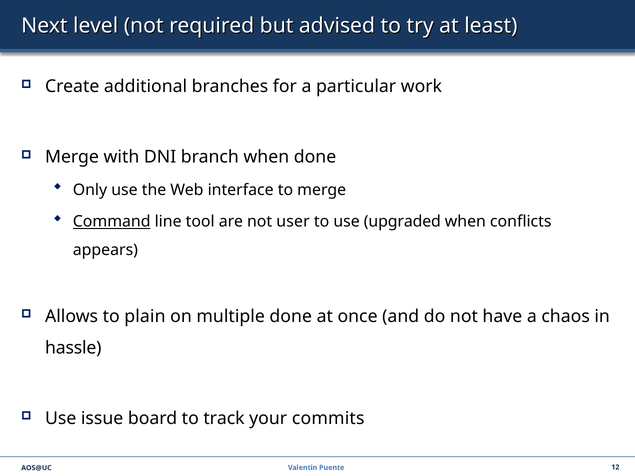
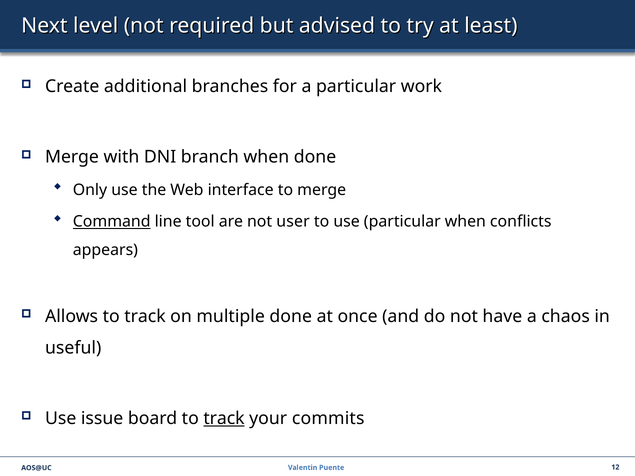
use upgraded: upgraded -> particular (402, 222)
Allows to plain: plain -> track (145, 316)
hassle: hassle -> useful (73, 348)
track underline: none -> present (224, 419)
